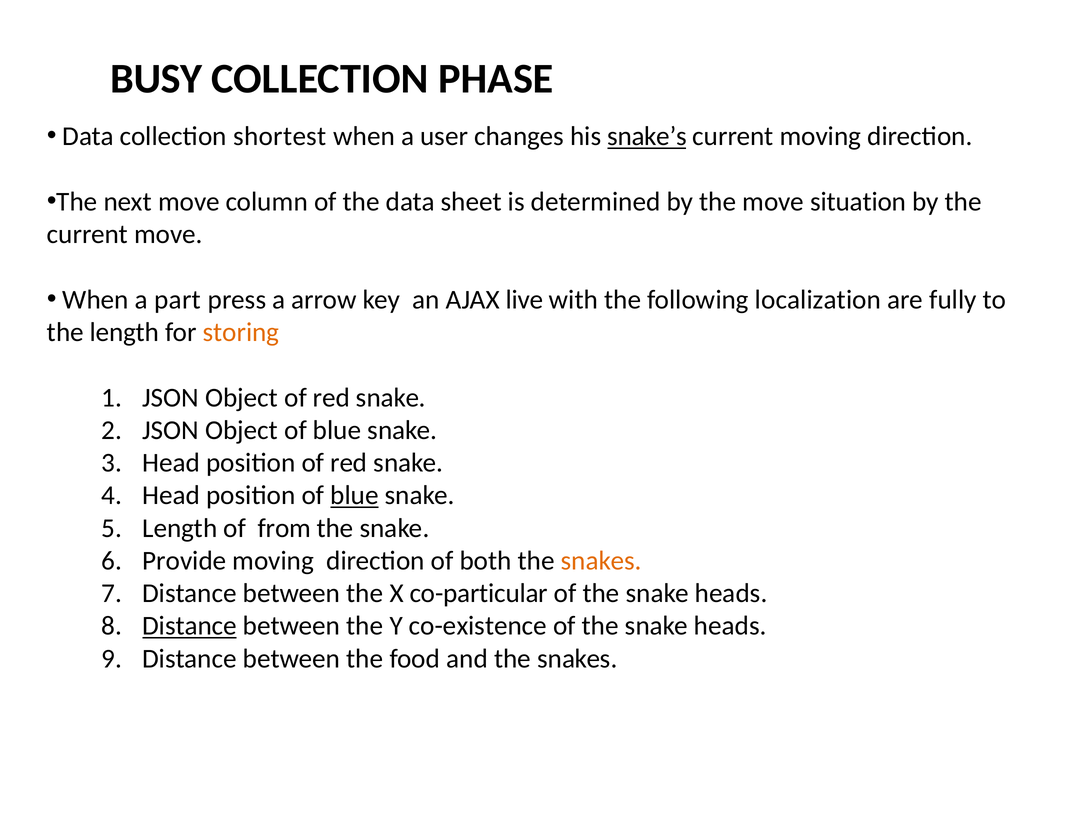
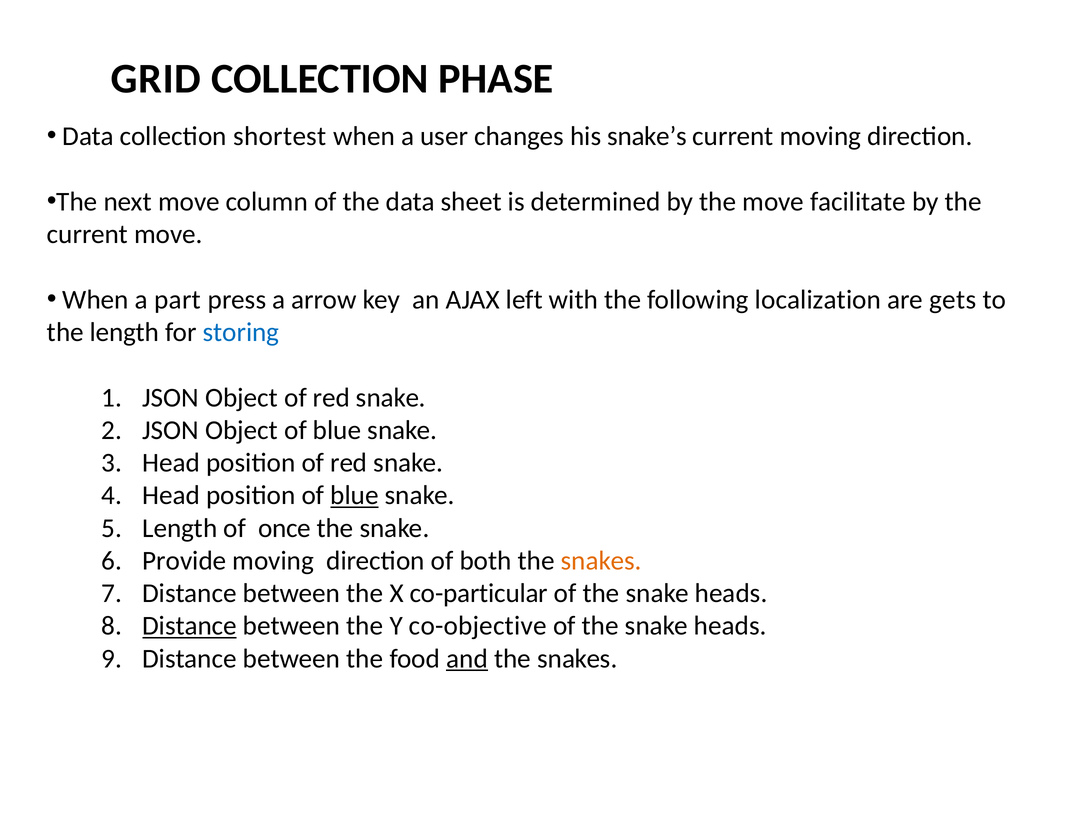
BUSY: BUSY -> GRID (156, 79)
snake’s underline: present -> none (647, 137)
situation: situation -> facilitate (858, 202)
live: live -> left (524, 300)
fully: fully -> gets (953, 300)
storing colour: orange -> blue (241, 333)
from: from -> once (284, 529)
co-existence: co-existence -> co-objective (478, 627)
and underline: none -> present (467, 659)
